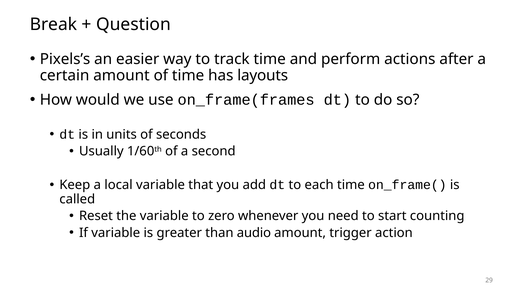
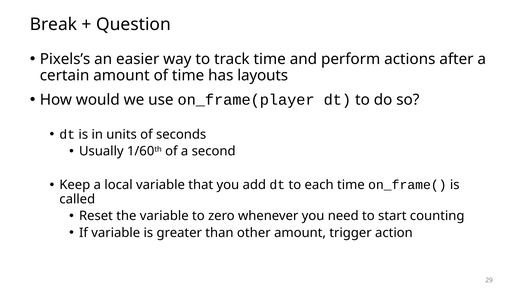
on_frame(frames: on_frame(frames -> on_frame(player (246, 100)
audio: audio -> other (254, 233)
